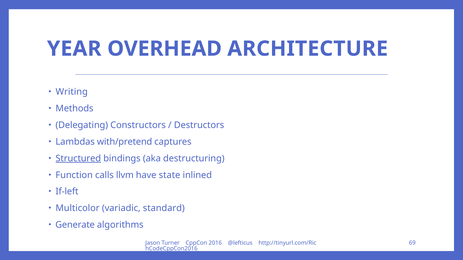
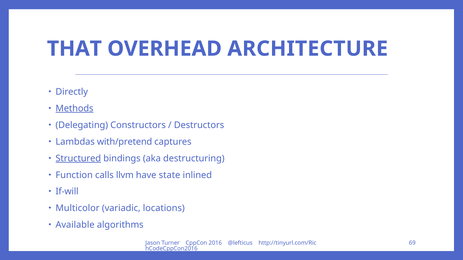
YEAR: YEAR -> THAT (74, 49)
Writing: Writing -> Directly (72, 92)
Methods underline: none -> present (75, 109)
If-left: If-left -> If-will (67, 192)
standard: standard -> locations (164, 209)
Generate: Generate -> Available (75, 225)
